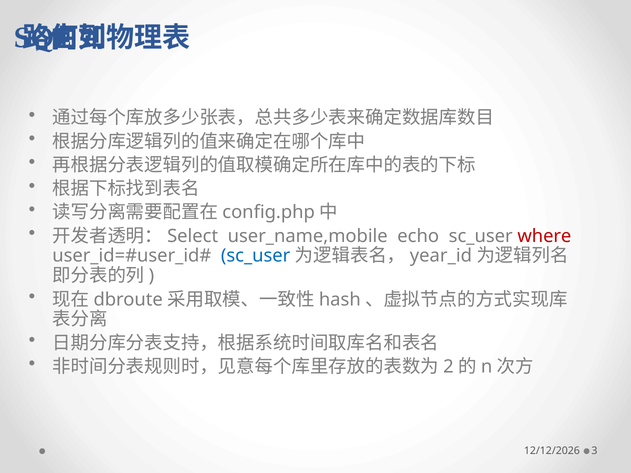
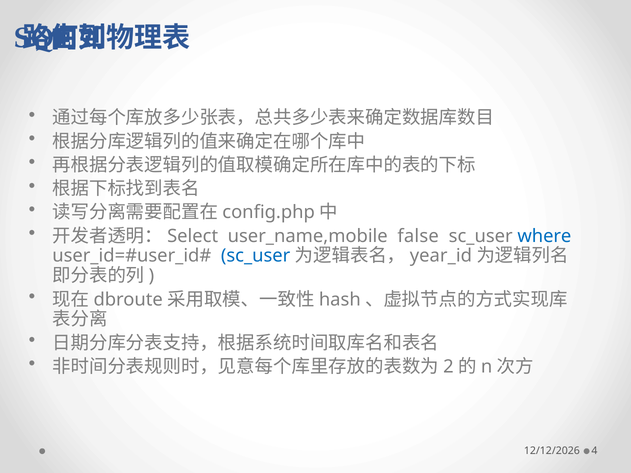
echo: echo -> false (418, 236)
where colour: red -> blue (544, 236)
3: 3 -> 4 (594, 451)
